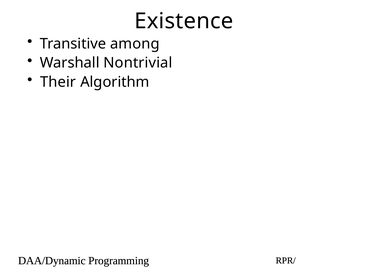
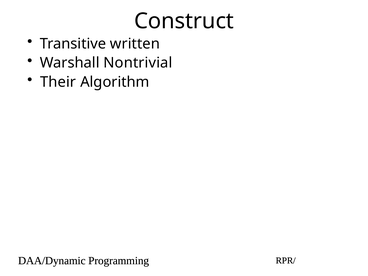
Existence: Existence -> Construct (184, 21)
among: among -> written (135, 44)
